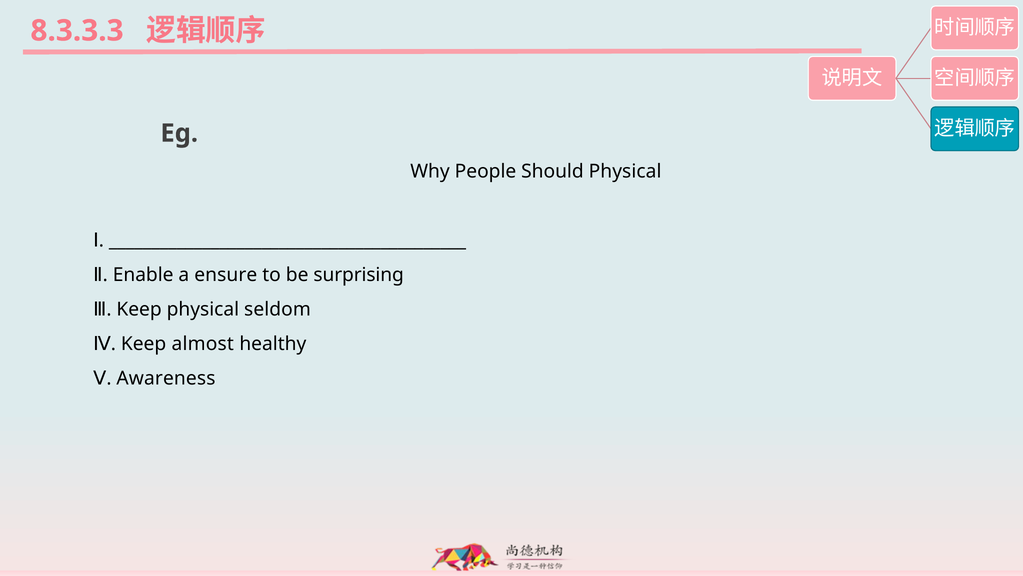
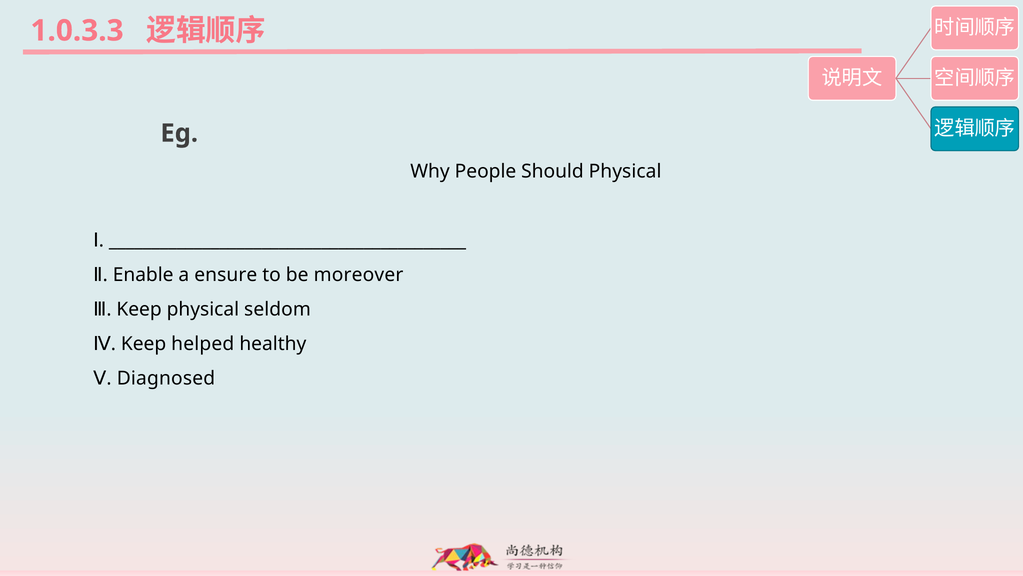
8.3.3.3: 8.3.3.3 -> 1.0.3.3 (77, 31)
surprising: surprising -> moreover (358, 275)
almost: almost -> helped (203, 344)
Awareness: Awareness -> Diagnosed (166, 378)
